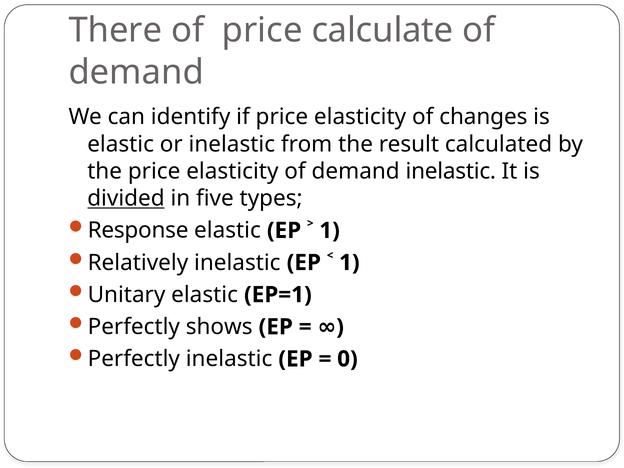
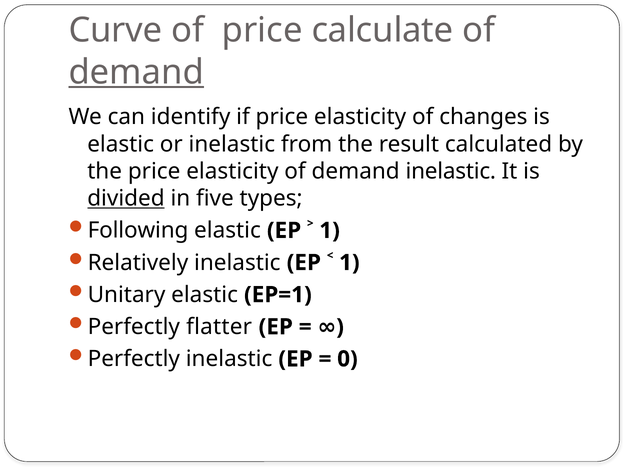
There: There -> Curve (115, 31)
demand underline: none -> present (136, 72)
Response: Response -> Following (138, 230)
shows: shows -> flatter (219, 327)
